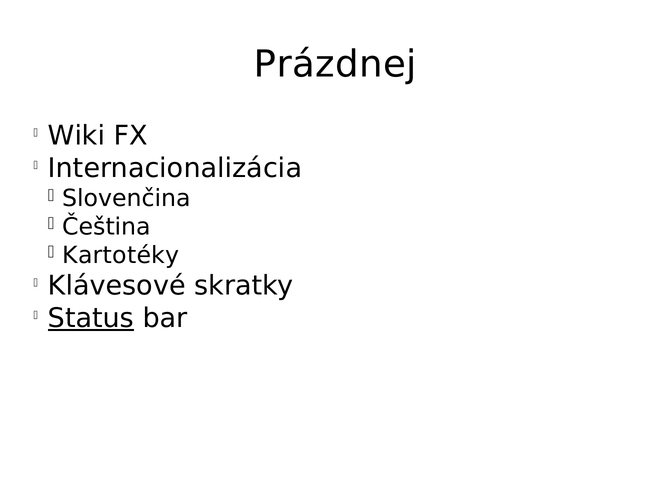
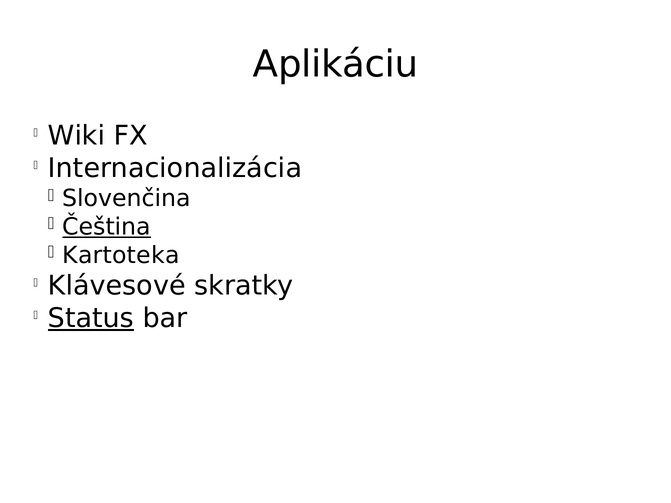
Prázdnej: Prázdnej -> Aplikáciu (336, 65)
Čeština underline: none -> present (107, 227)
Kartotéky: Kartotéky -> Kartoteka (121, 255)
